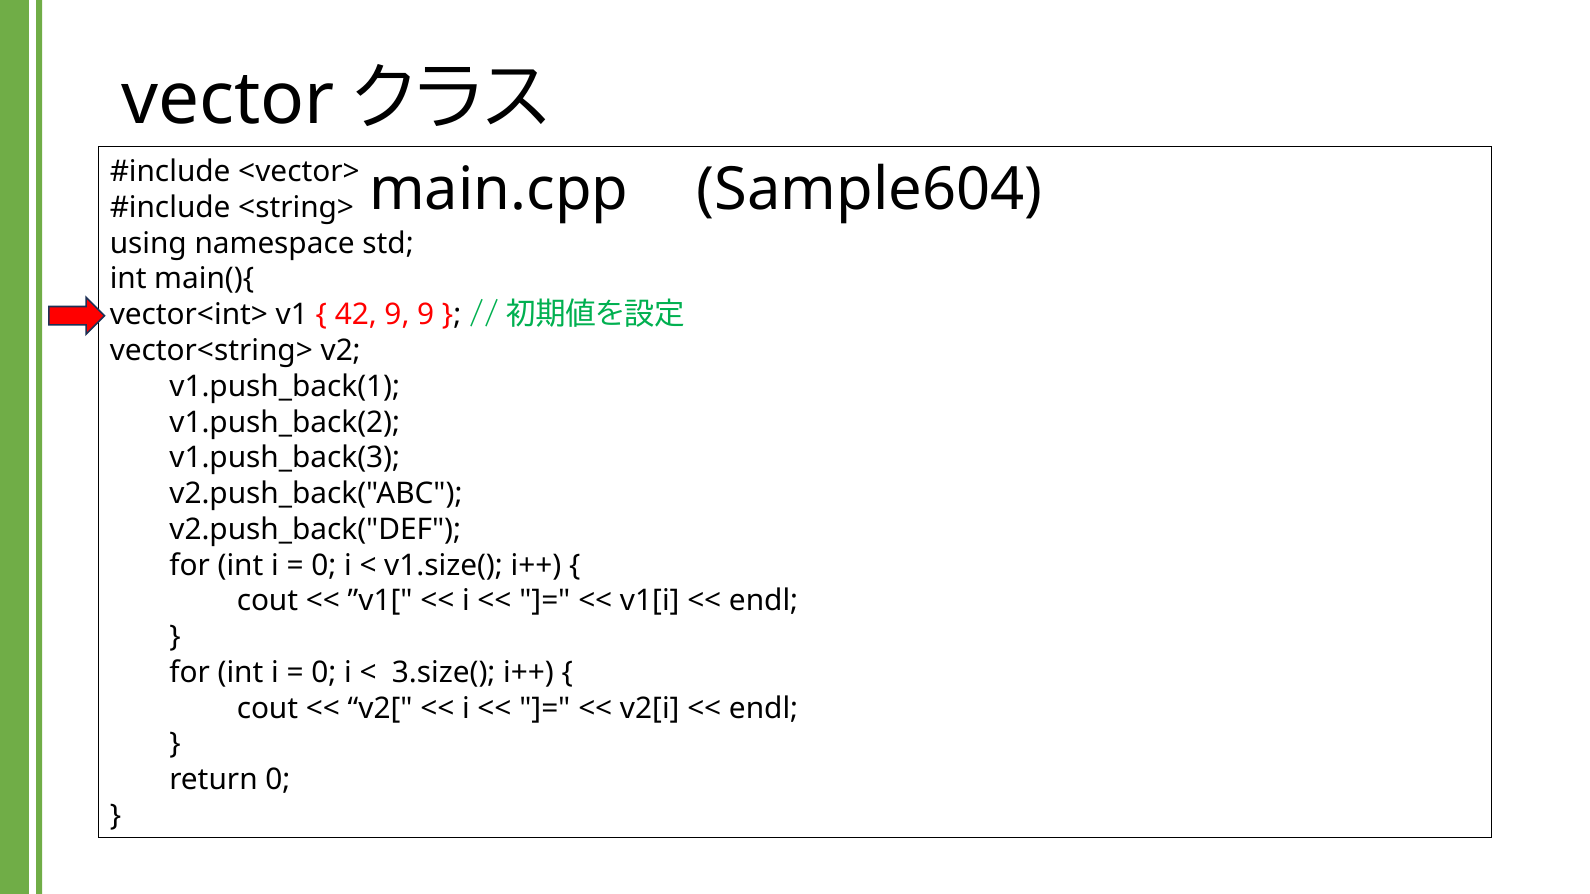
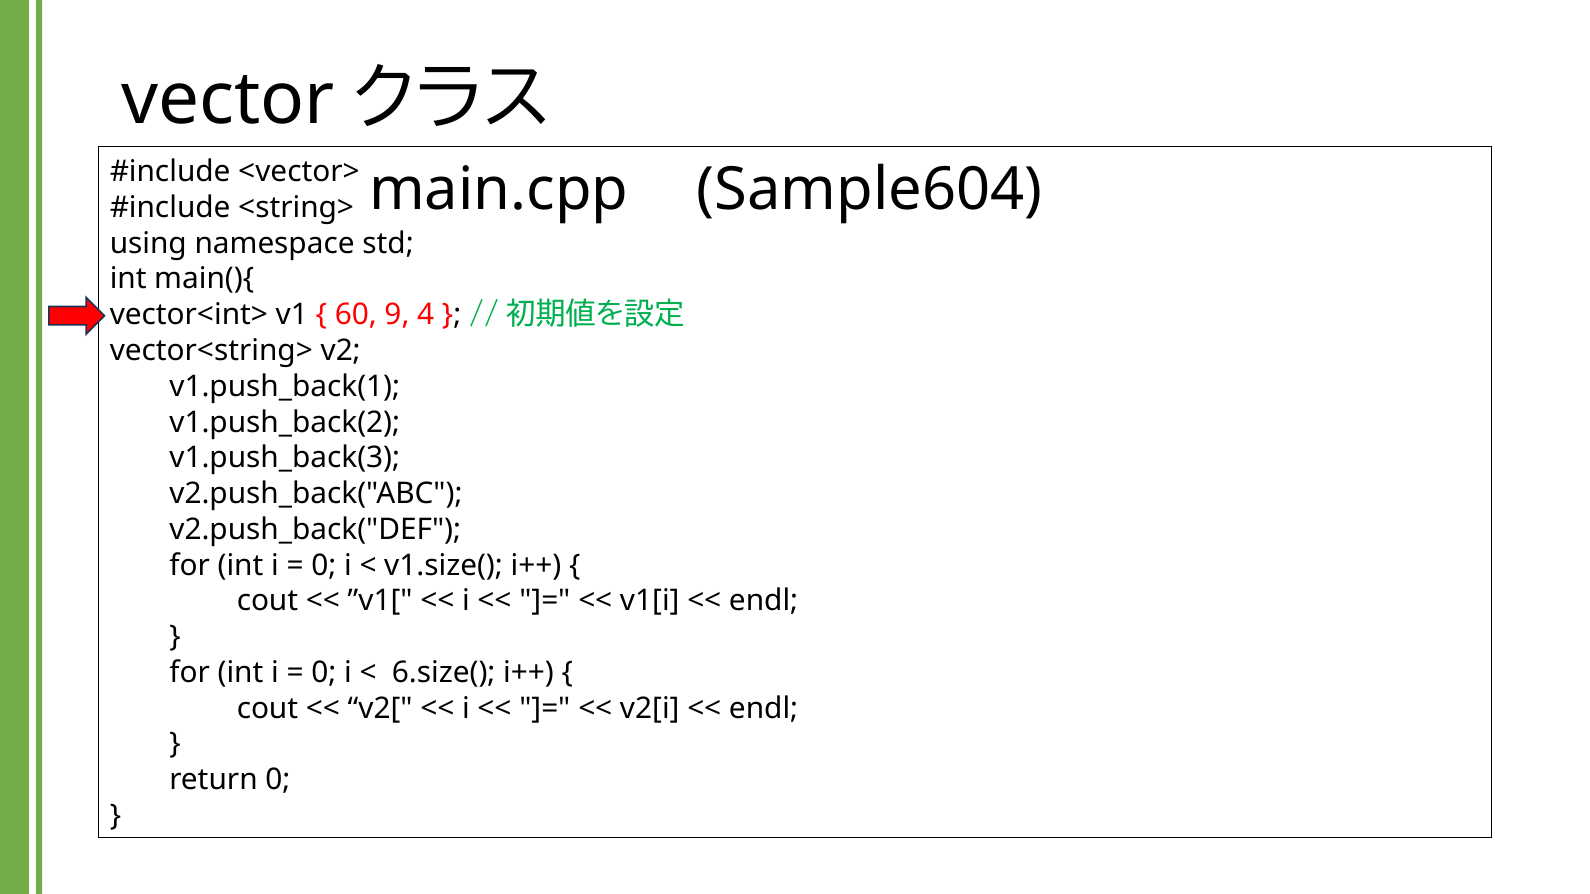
42: 42 -> 60 (356, 315)
9 9: 9 -> 4 (426, 315)
3.size(: 3.size( -> 6.size( (444, 673)
